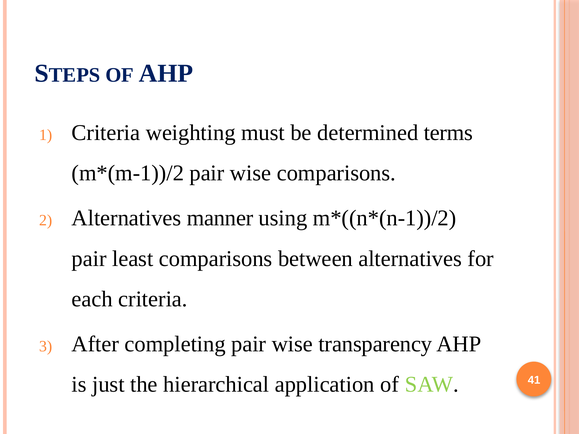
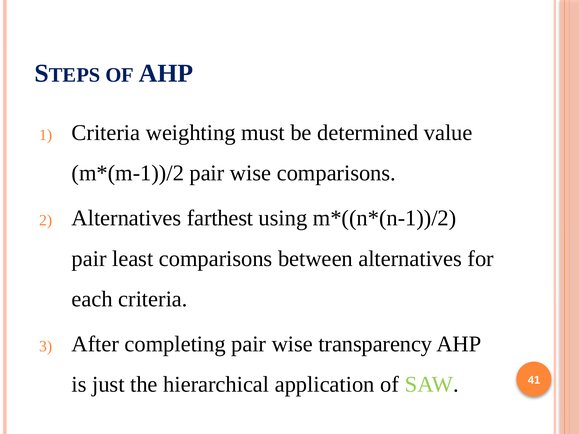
terms: terms -> value (448, 133)
manner: manner -> farthest (220, 218)
